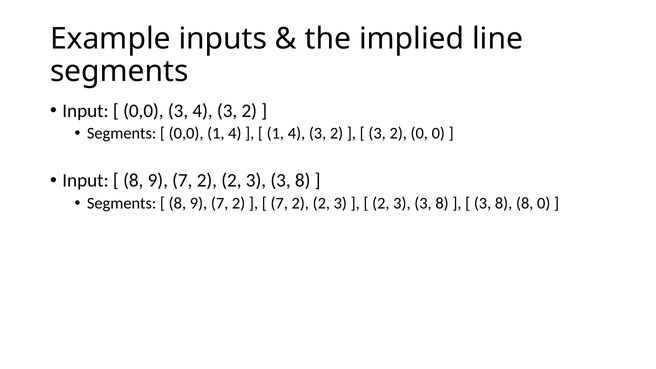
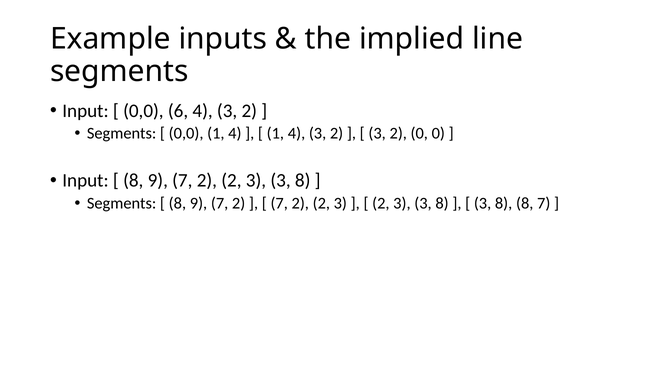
0,0 3: 3 -> 6 (178, 111)
8 0: 0 -> 7 (544, 203)
